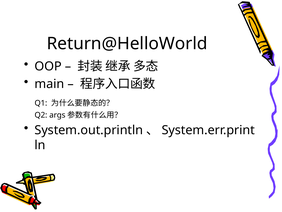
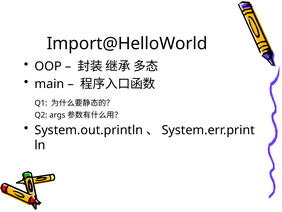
Return@HelloWorld: Return@HelloWorld -> Import@HelloWorld (127, 43)
